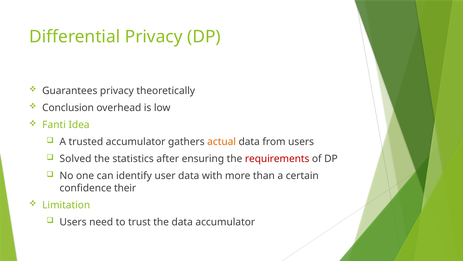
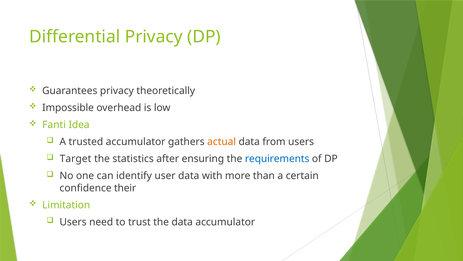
Conclusion: Conclusion -> Impossible (68, 108)
Solved: Solved -> Target (76, 158)
requirements colour: red -> blue (277, 158)
